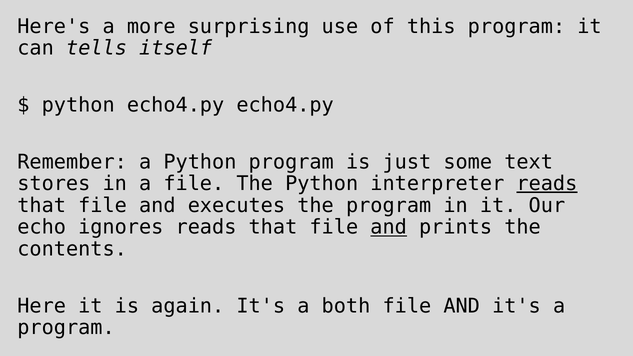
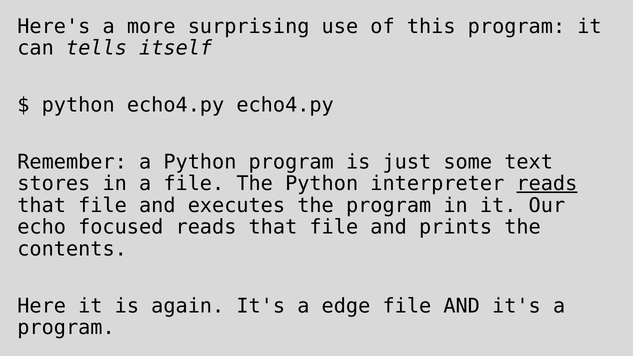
ignores: ignores -> focused (121, 227)
and underline: present -> none (389, 227)
both: both -> edge (346, 306)
